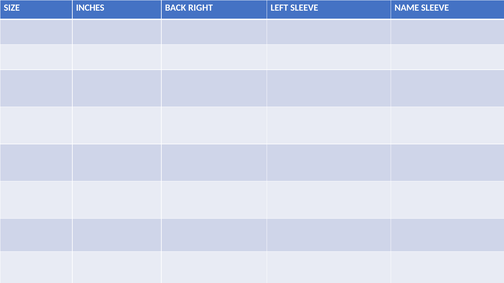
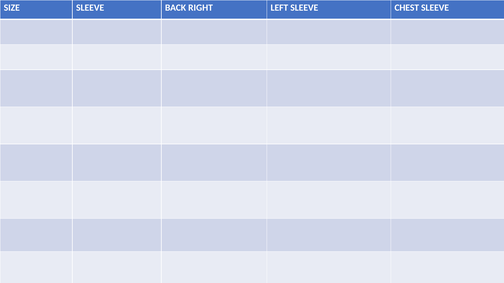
SIZE INCHES: INCHES -> SLEEVE (90, 8)
NAME: NAME -> CHEST (407, 8)
